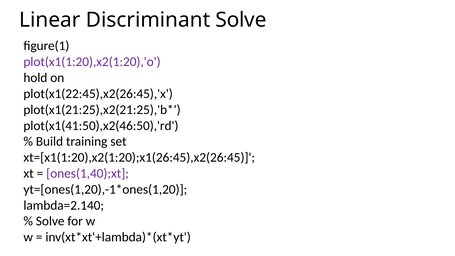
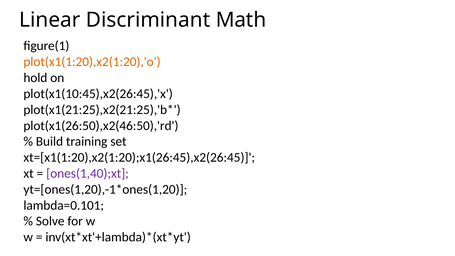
Discriminant Solve: Solve -> Math (241, 20)
plot(x1(1:20),x2(1:20),'o colour: purple -> orange (92, 62)
plot(x1(22:45),x2(26:45),'x: plot(x1(22:45),x2(26:45),'x -> plot(x1(10:45),x2(26:45),'x (98, 94)
plot(x1(41:50),x2(46:50),'rd: plot(x1(41:50),x2(46:50),'rd -> plot(x1(26:50),x2(46:50),'rd (101, 126)
lambda=2.140: lambda=2.140 -> lambda=0.101 (64, 205)
